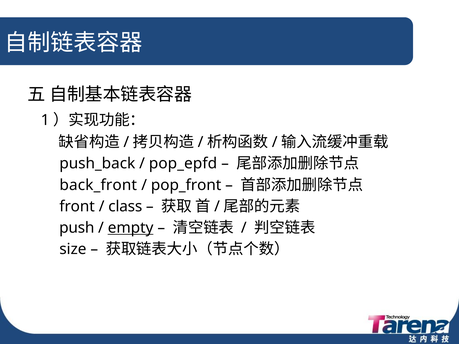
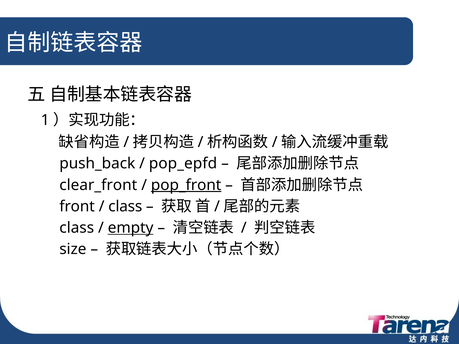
back_front: back_front -> clear_front (98, 185)
pop_front underline: none -> present (186, 185)
push: push -> class (77, 228)
